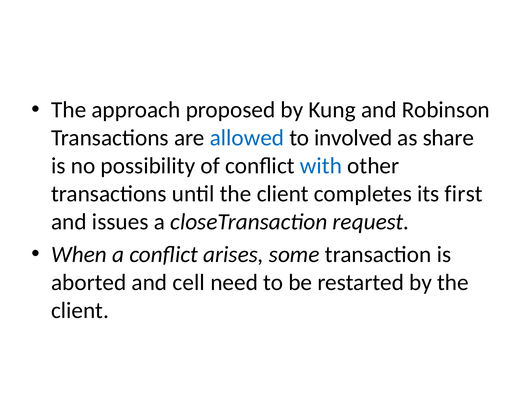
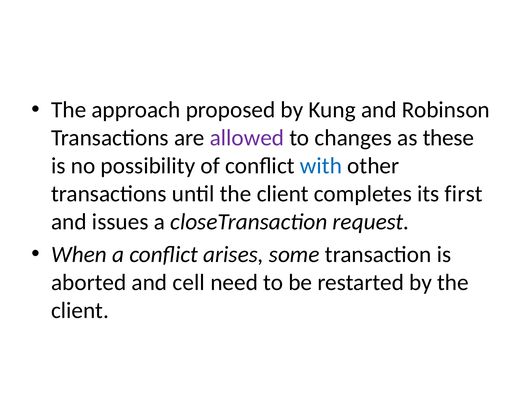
allowed colour: blue -> purple (247, 138)
involved: involved -> changes (353, 138)
share: share -> these (448, 138)
